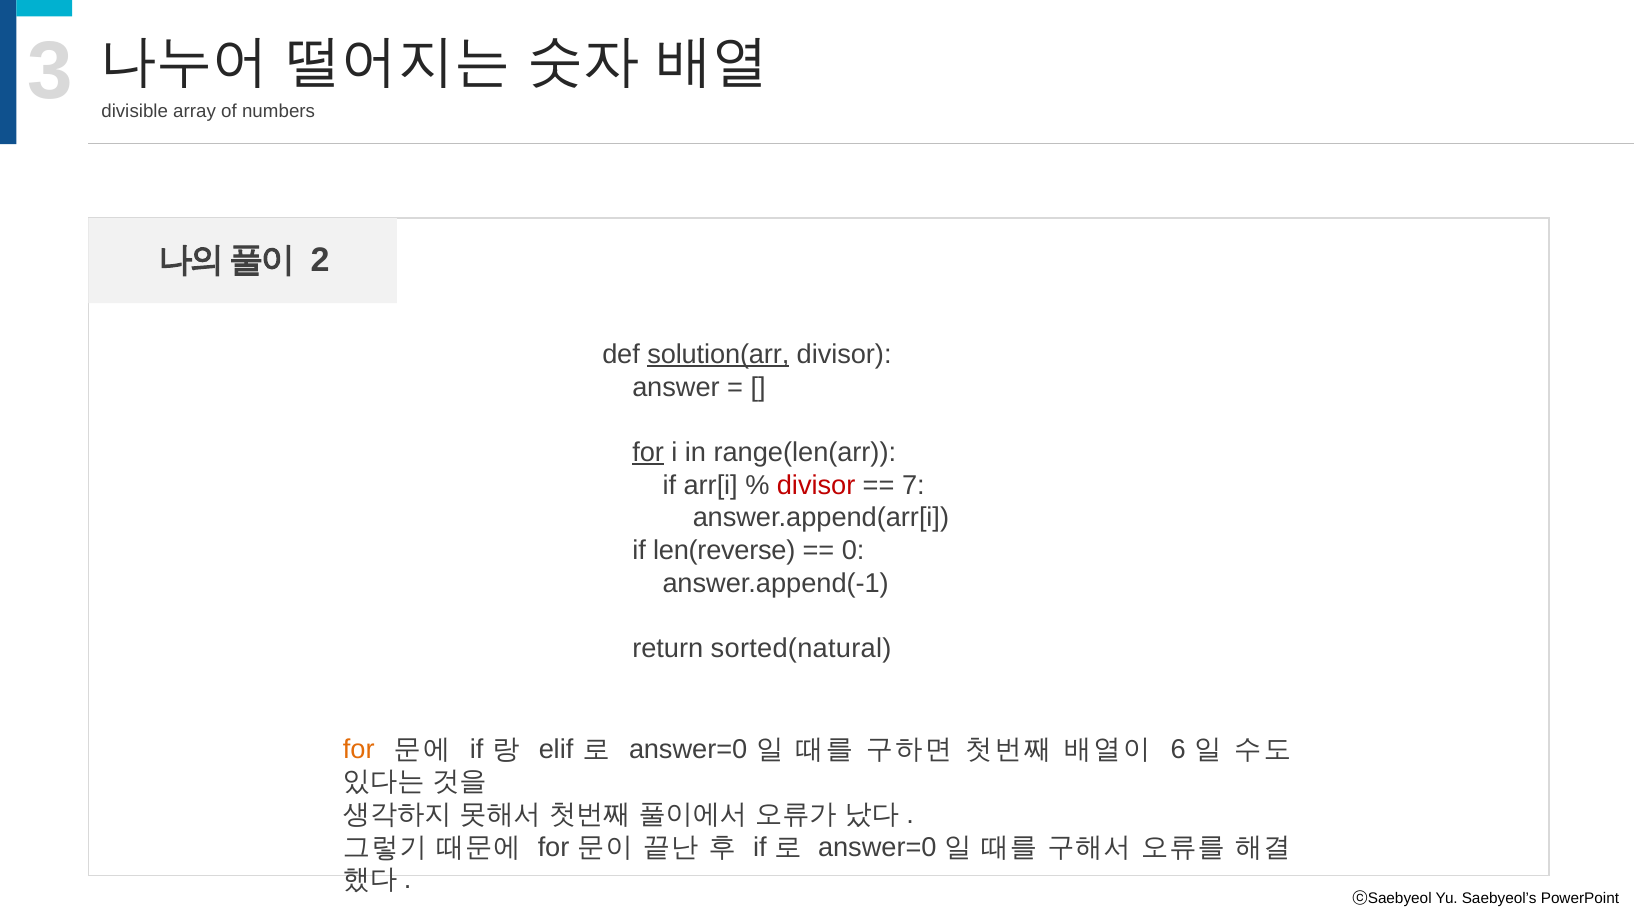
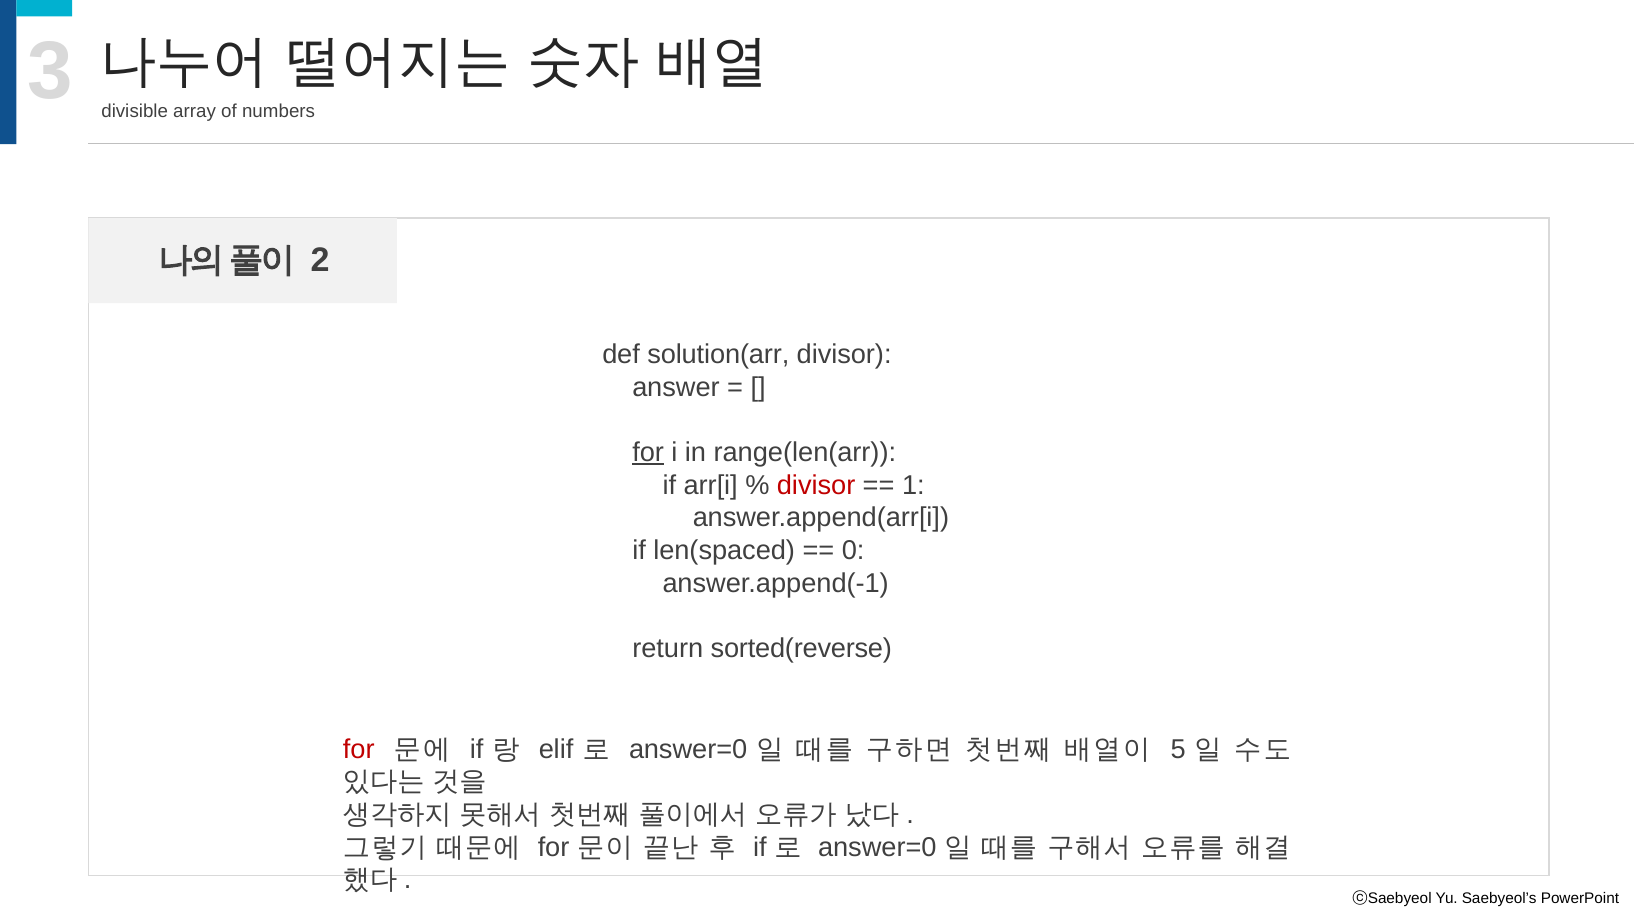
solution(arr underline: present -> none (718, 355)
7: 7 -> 1 (913, 485)
len(reverse: len(reverse -> len(spaced (724, 551)
sorted(natural: sorted(natural -> sorted(reverse (801, 649)
for colour: orange -> red (359, 749)
6: 6 -> 5 (1178, 749)
